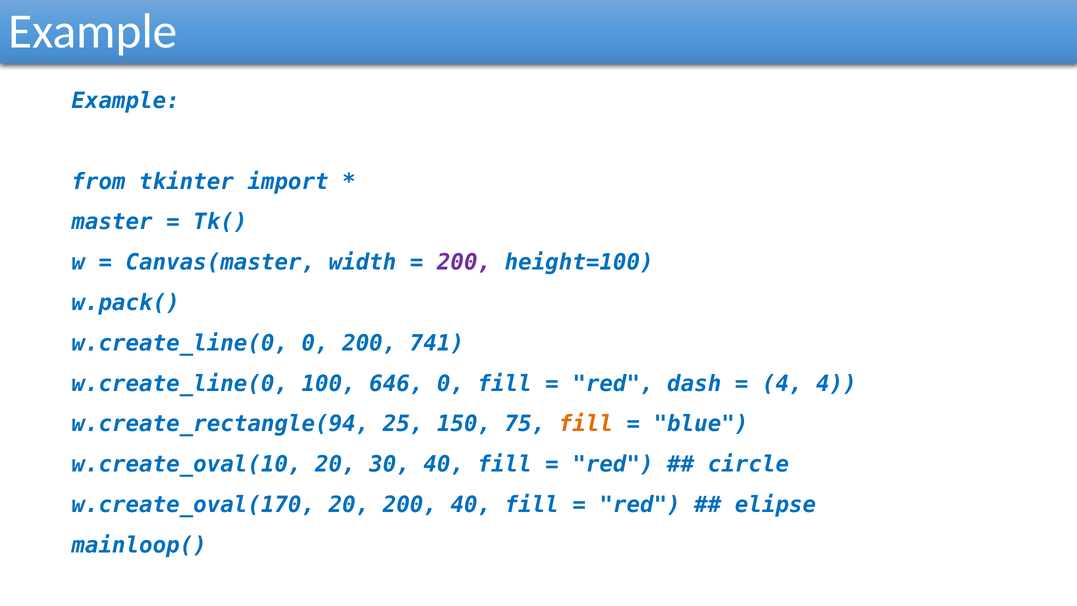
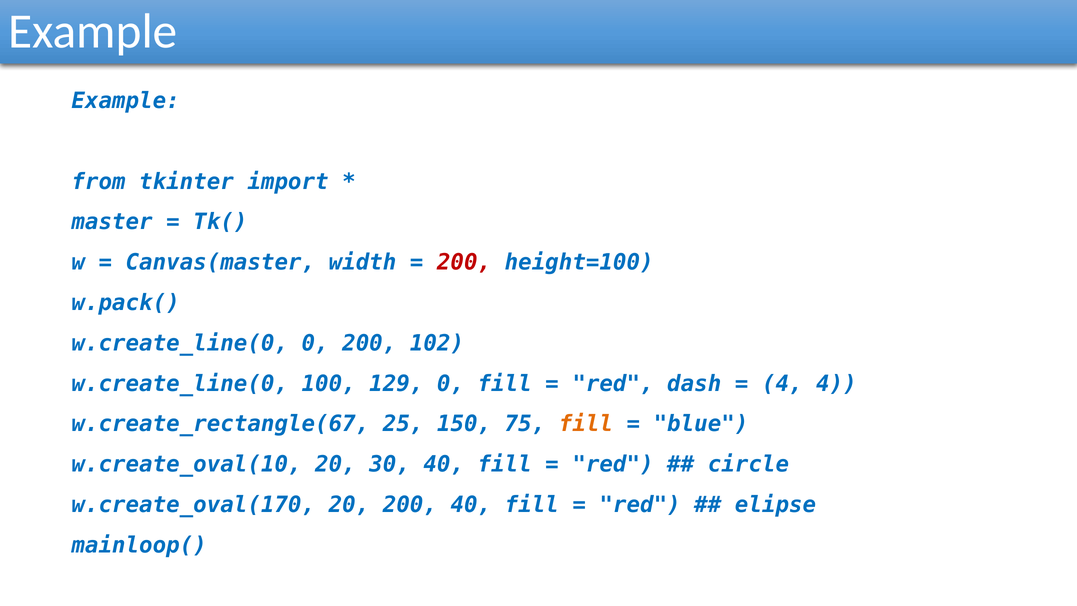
200 colour: purple -> red (464, 262)
741: 741 -> 102 (437, 343)
646: 646 -> 129 (396, 383)
w.create_rectangle(94: w.create_rectangle(94 -> w.create_rectangle(67 (220, 424)
